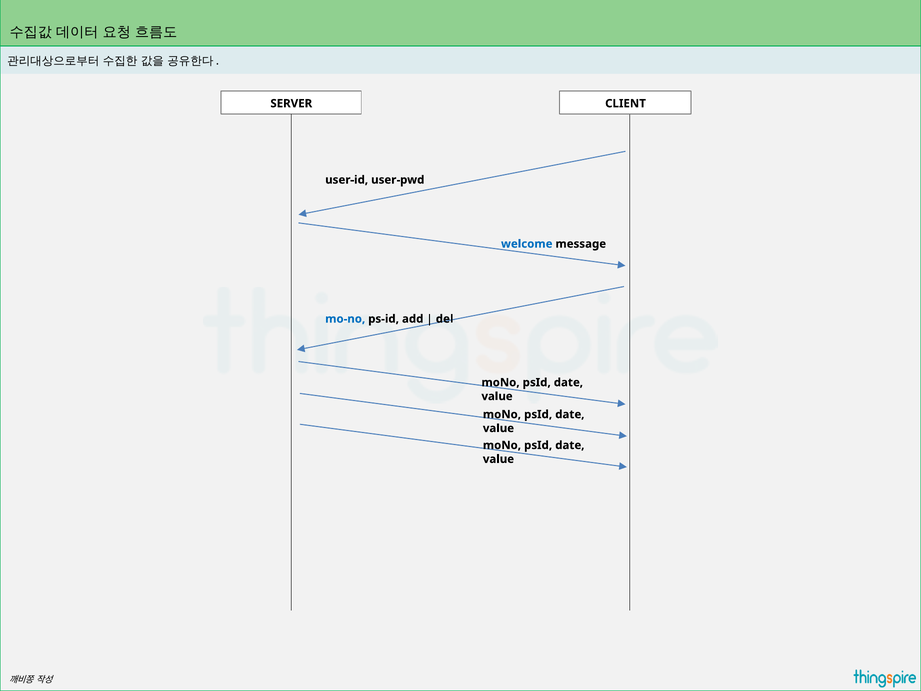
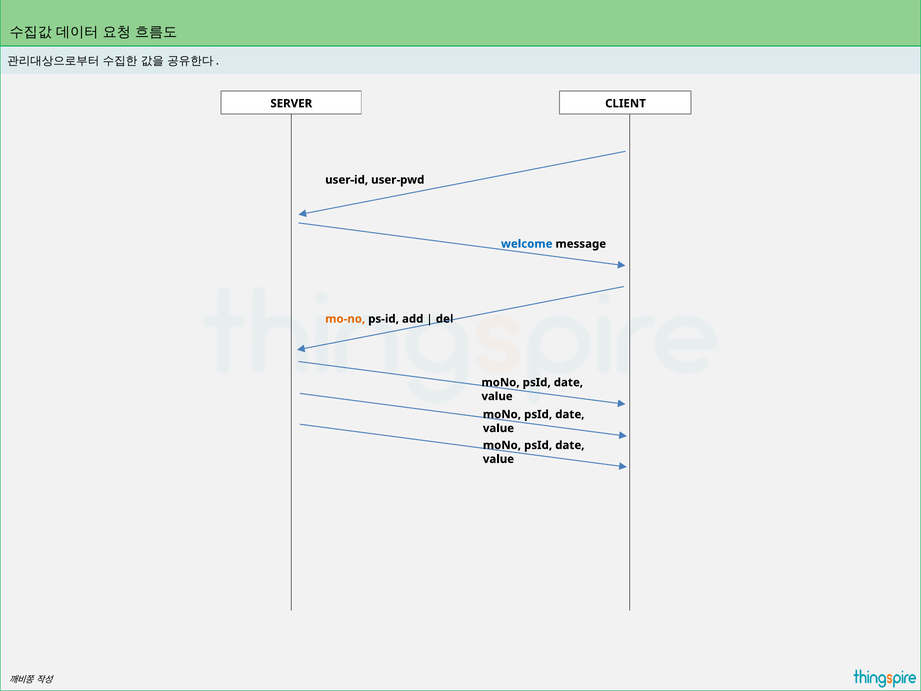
mo-no colour: blue -> orange (345, 319)
